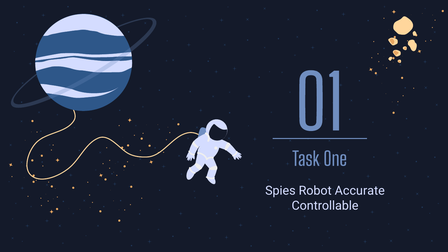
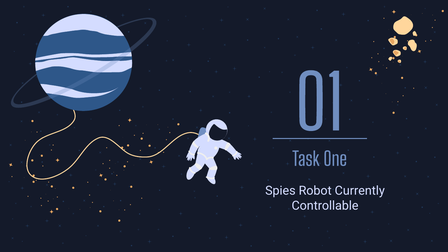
Accurate: Accurate -> Currently (360, 191)
